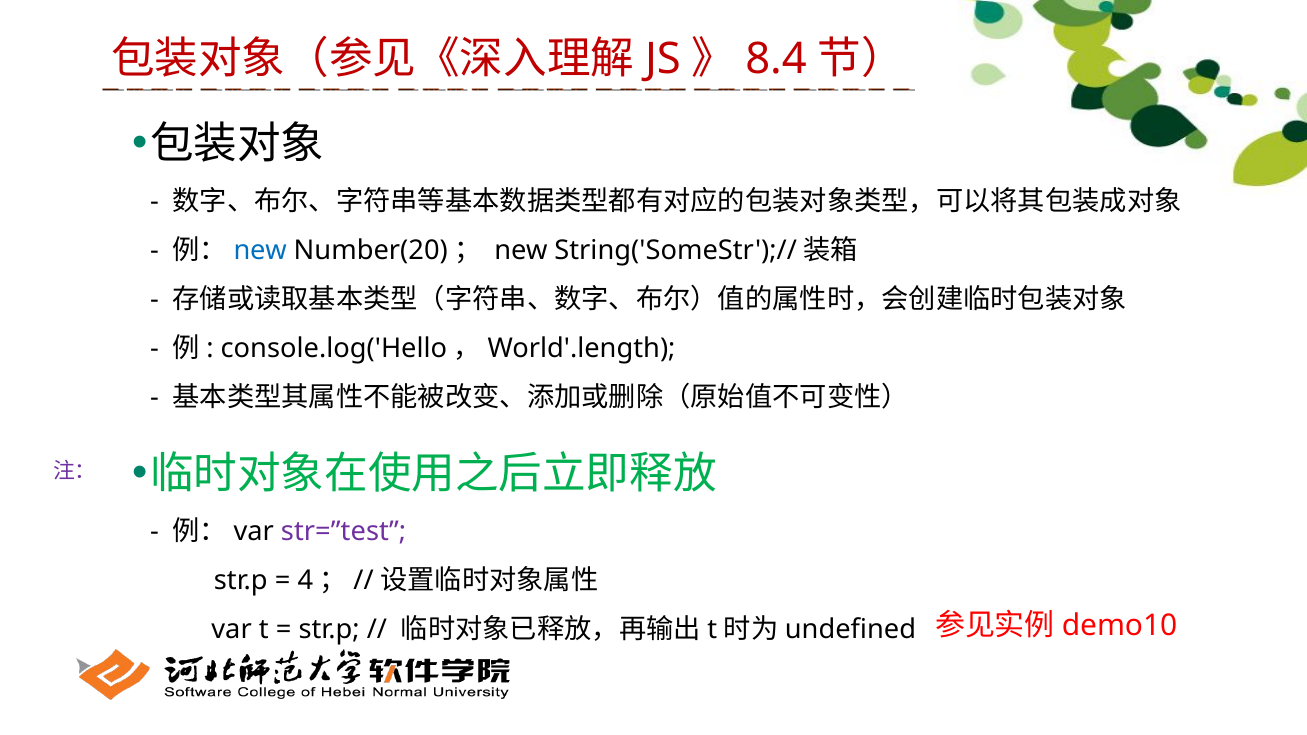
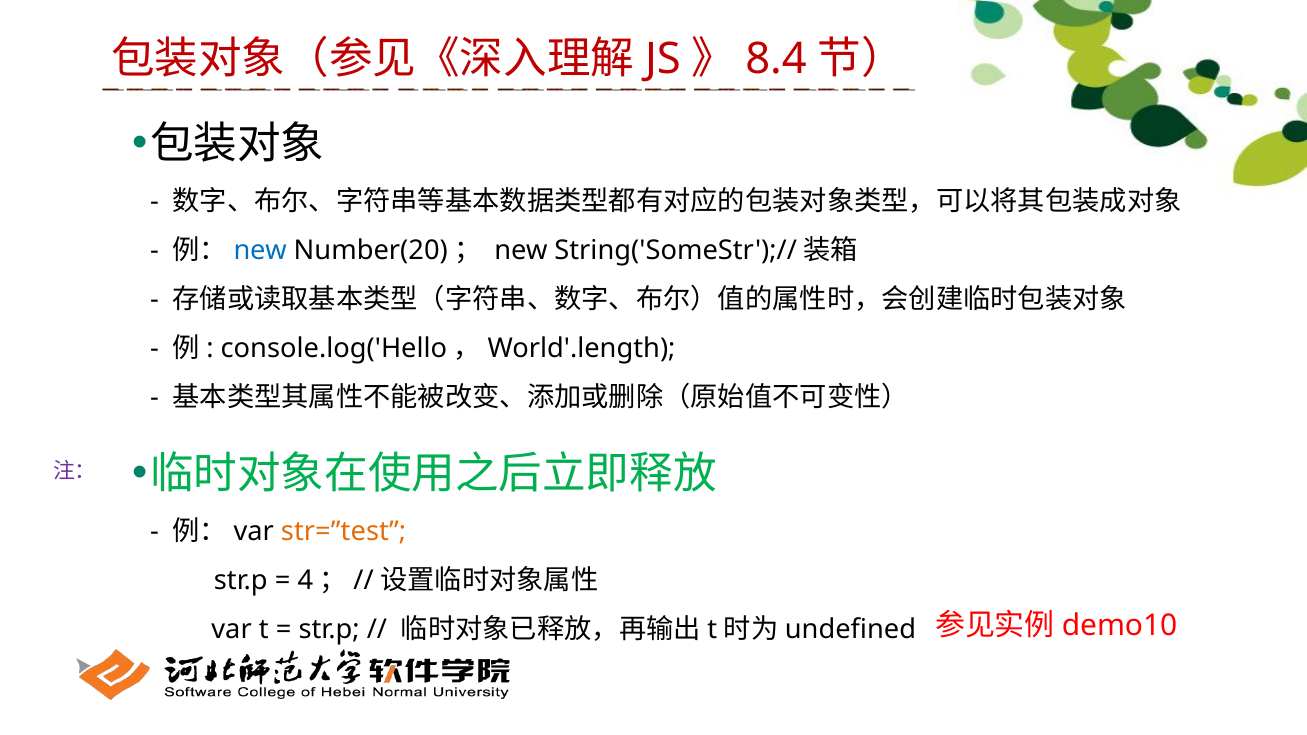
str=”test colour: purple -> orange (344, 532)
